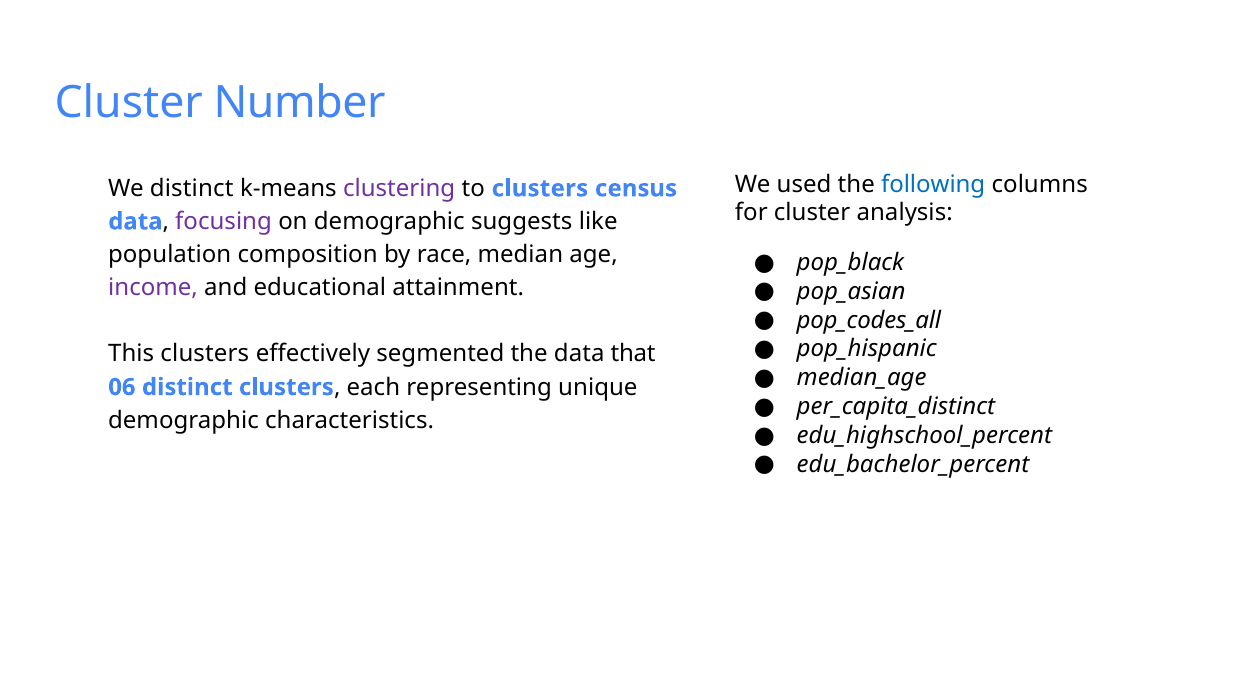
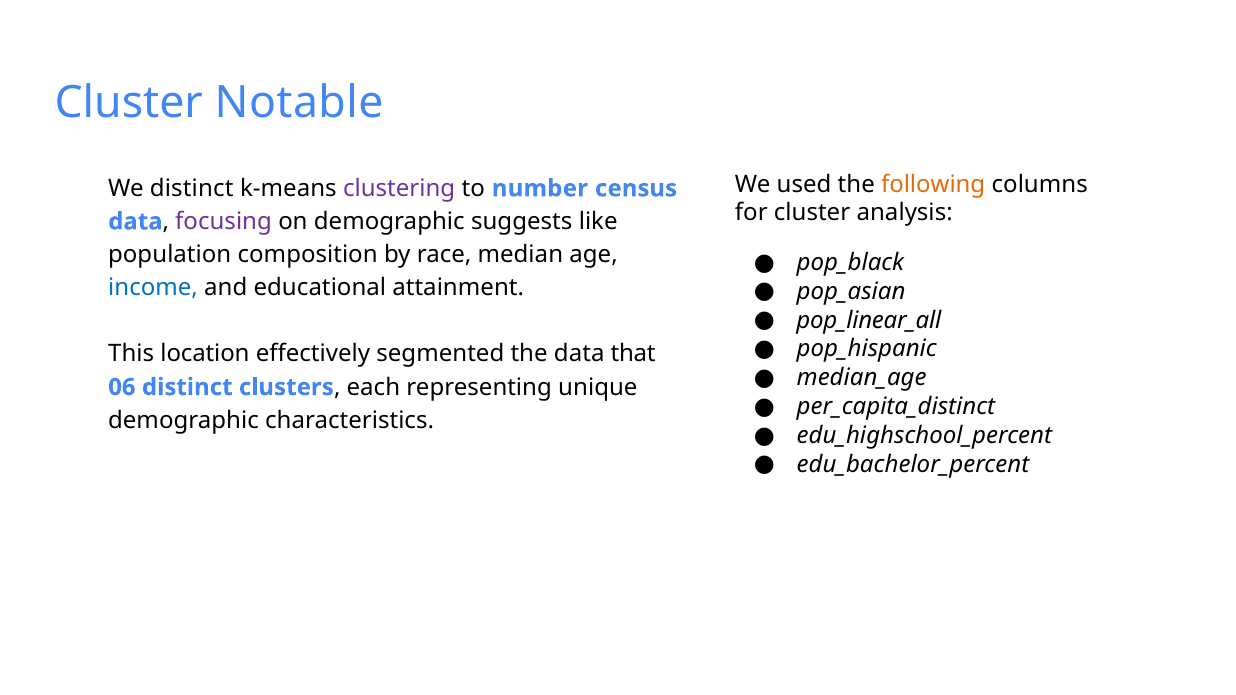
Number: Number -> Notable (299, 102)
following colour: blue -> orange (933, 184)
to clusters: clusters -> number (540, 189)
income colour: purple -> blue (153, 288)
pop_codes_all: pop_codes_all -> pop_linear_all (869, 320)
This clusters: clusters -> location (205, 354)
